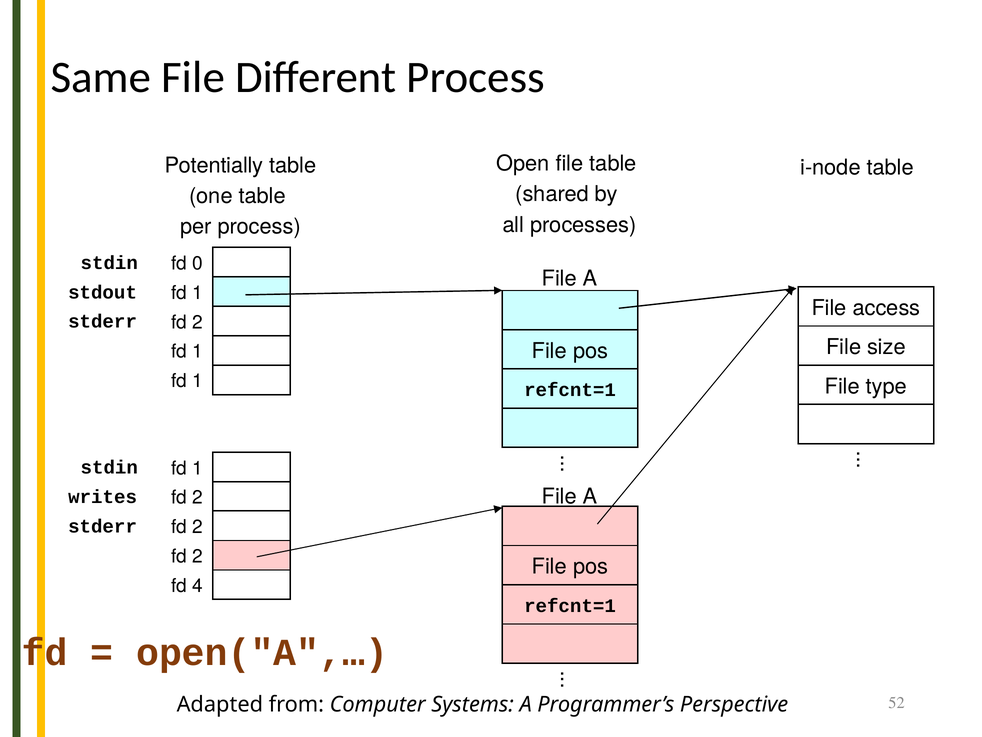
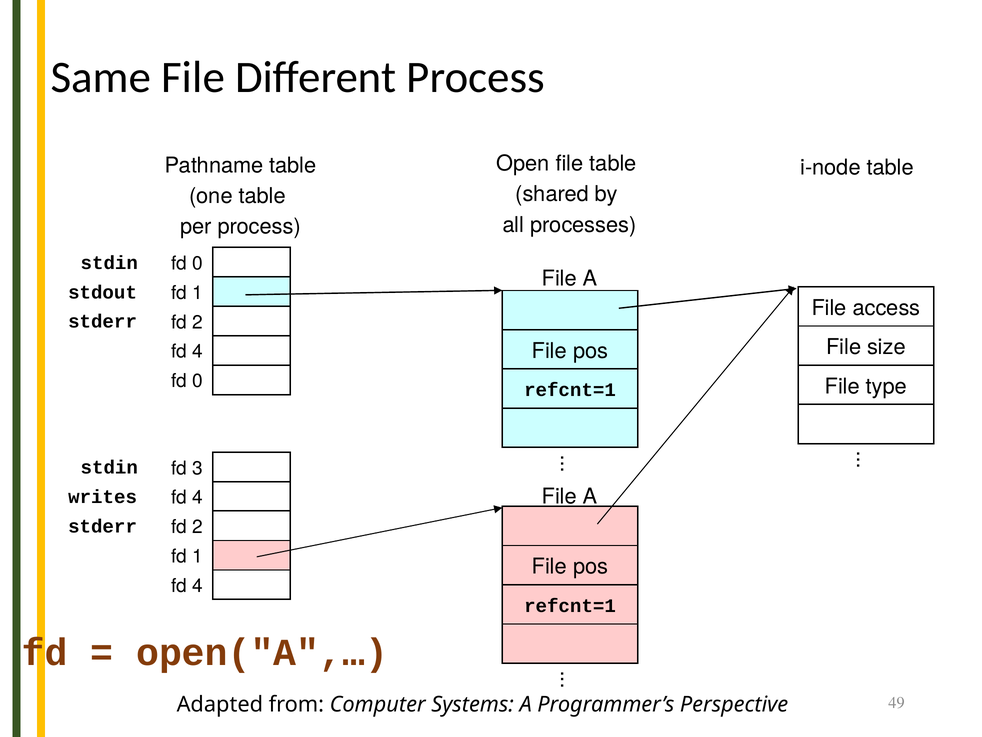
Potentially: Potentially -> Pathname (214, 165)
1: 1 -> 4 (198, 351)
1: 1 -> 0 (198, 381)
1: 1 -> 3 (198, 468)
2: 2 -> 4 (198, 497)
2: 2 -> 1 (198, 556)
52: 52 -> 49 (897, 702)
